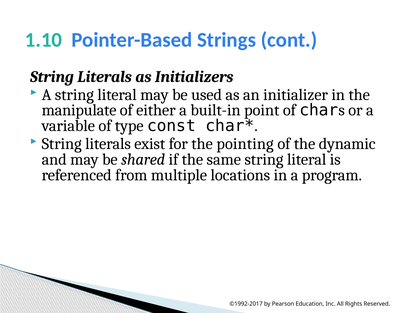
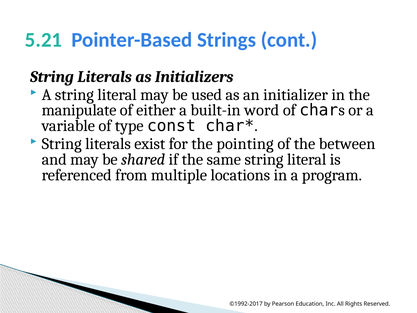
1.10: 1.10 -> 5.21 (44, 40)
point: point -> word (262, 110)
dynamic: dynamic -> between (347, 144)
